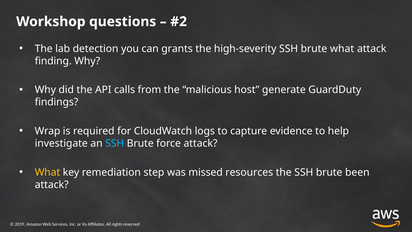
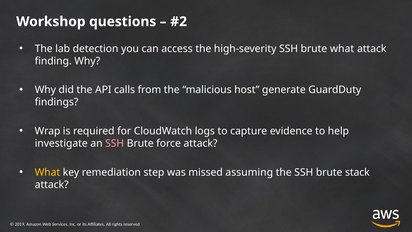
grants: grants -> access (177, 49)
SSH colour: light blue -> pink (115, 143)
resources: resources -> assuming (249, 172)
been: been -> stack (357, 172)
